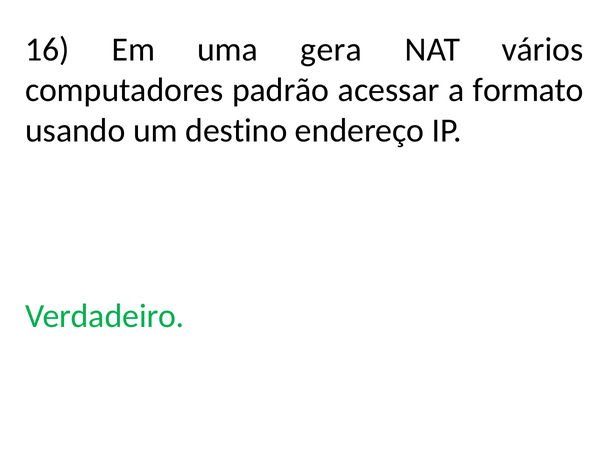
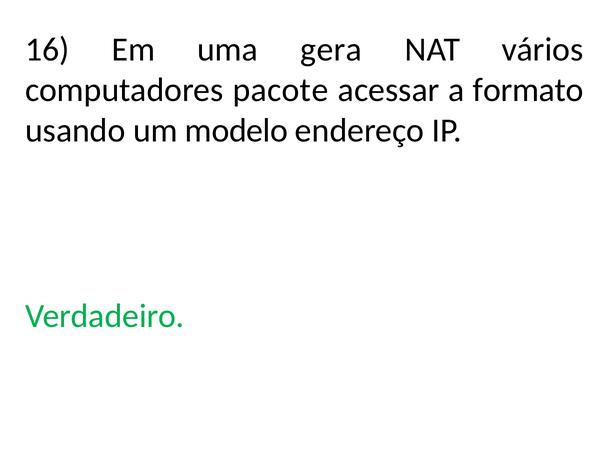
padrão: padrão -> pacote (280, 90)
destino: destino -> modelo (237, 131)
